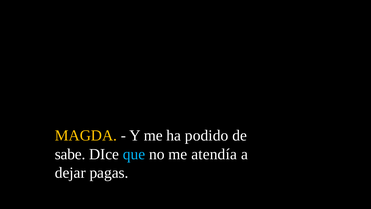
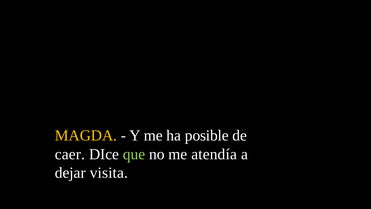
podido: podido -> posible (207, 135)
sabe: sabe -> caer (70, 154)
que colour: light blue -> light green (134, 154)
pagas: pagas -> visita (109, 173)
